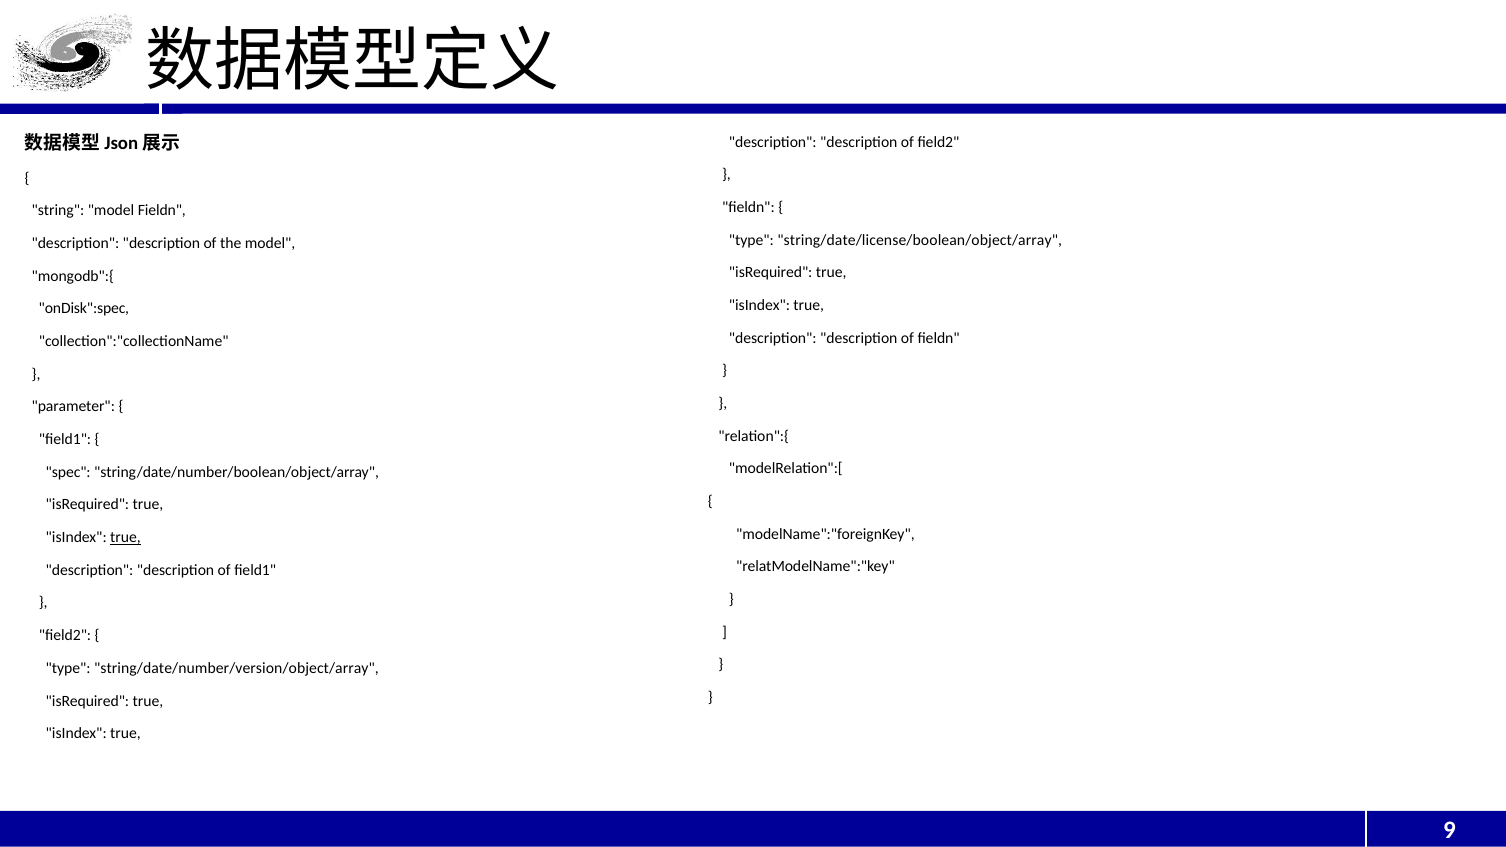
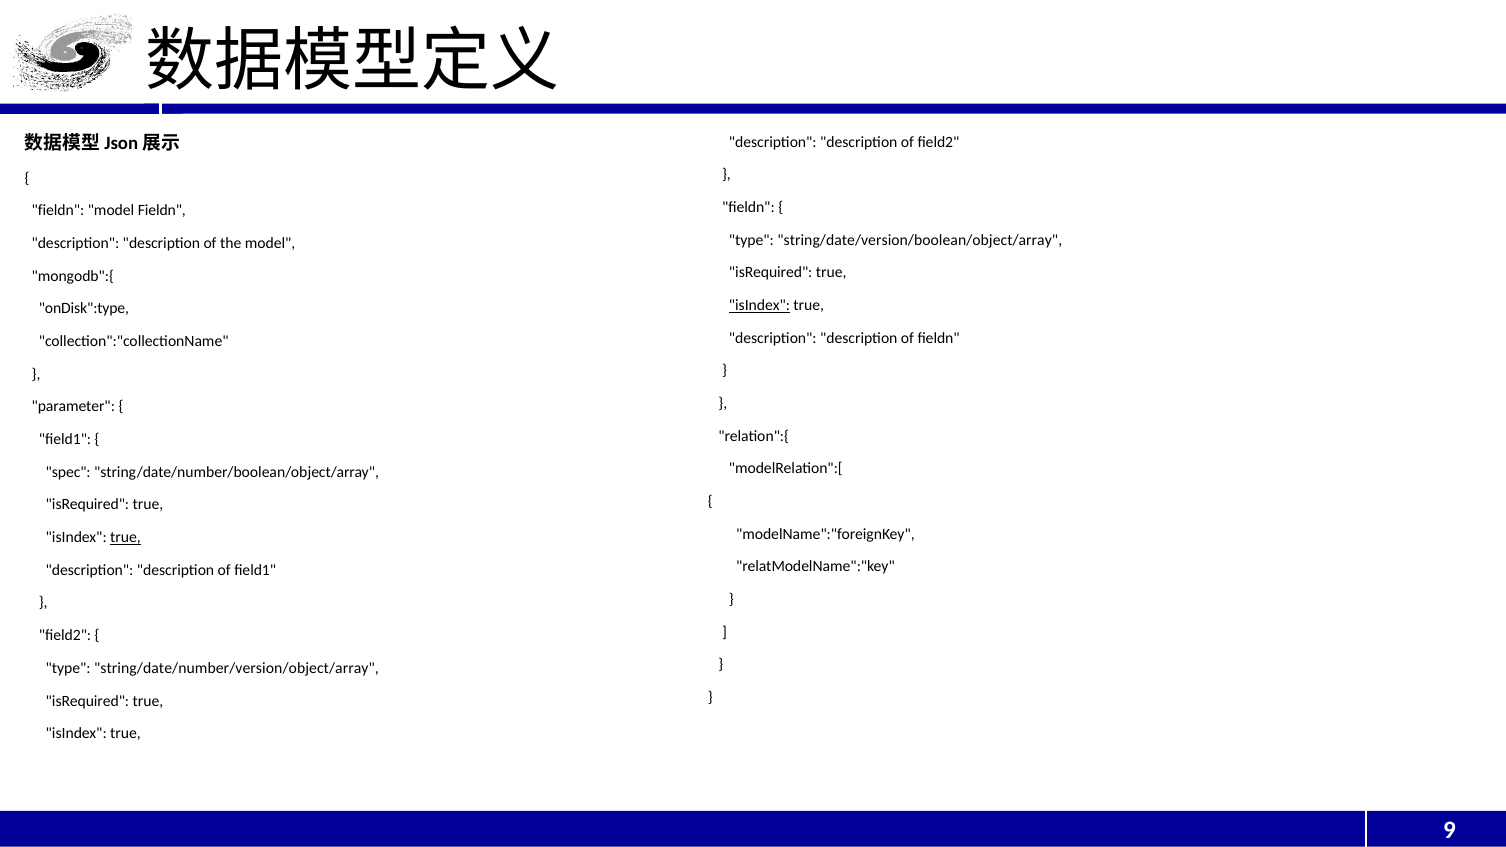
string: string -> fieldn (58, 211)
string/date/license/boolean/object/array: string/date/license/boolean/object/array -> string/date/version/boolean/object/array (920, 240)
isIndex underline: none -> present (759, 305)
onDisk":spec: onDisk":spec -> onDisk":type (84, 309)
